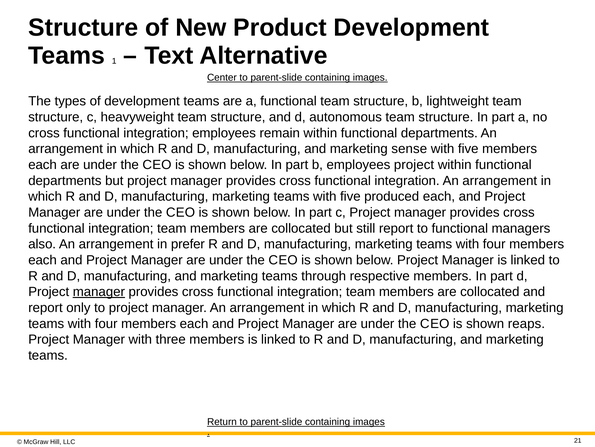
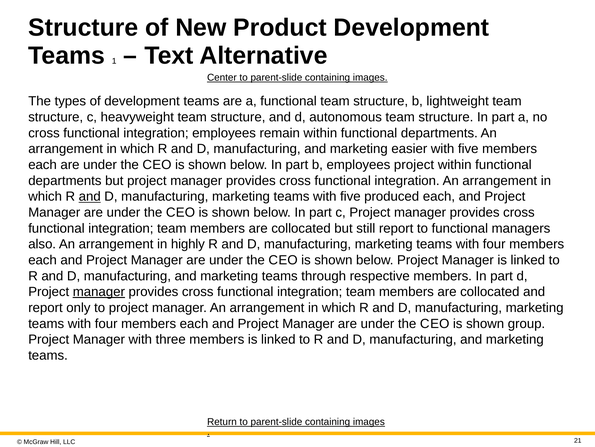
sense: sense -> easier (409, 149)
and underline: none -> present (90, 196)
prefer: prefer -> highly (188, 244)
reaps: reaps -> group (526, 323)
